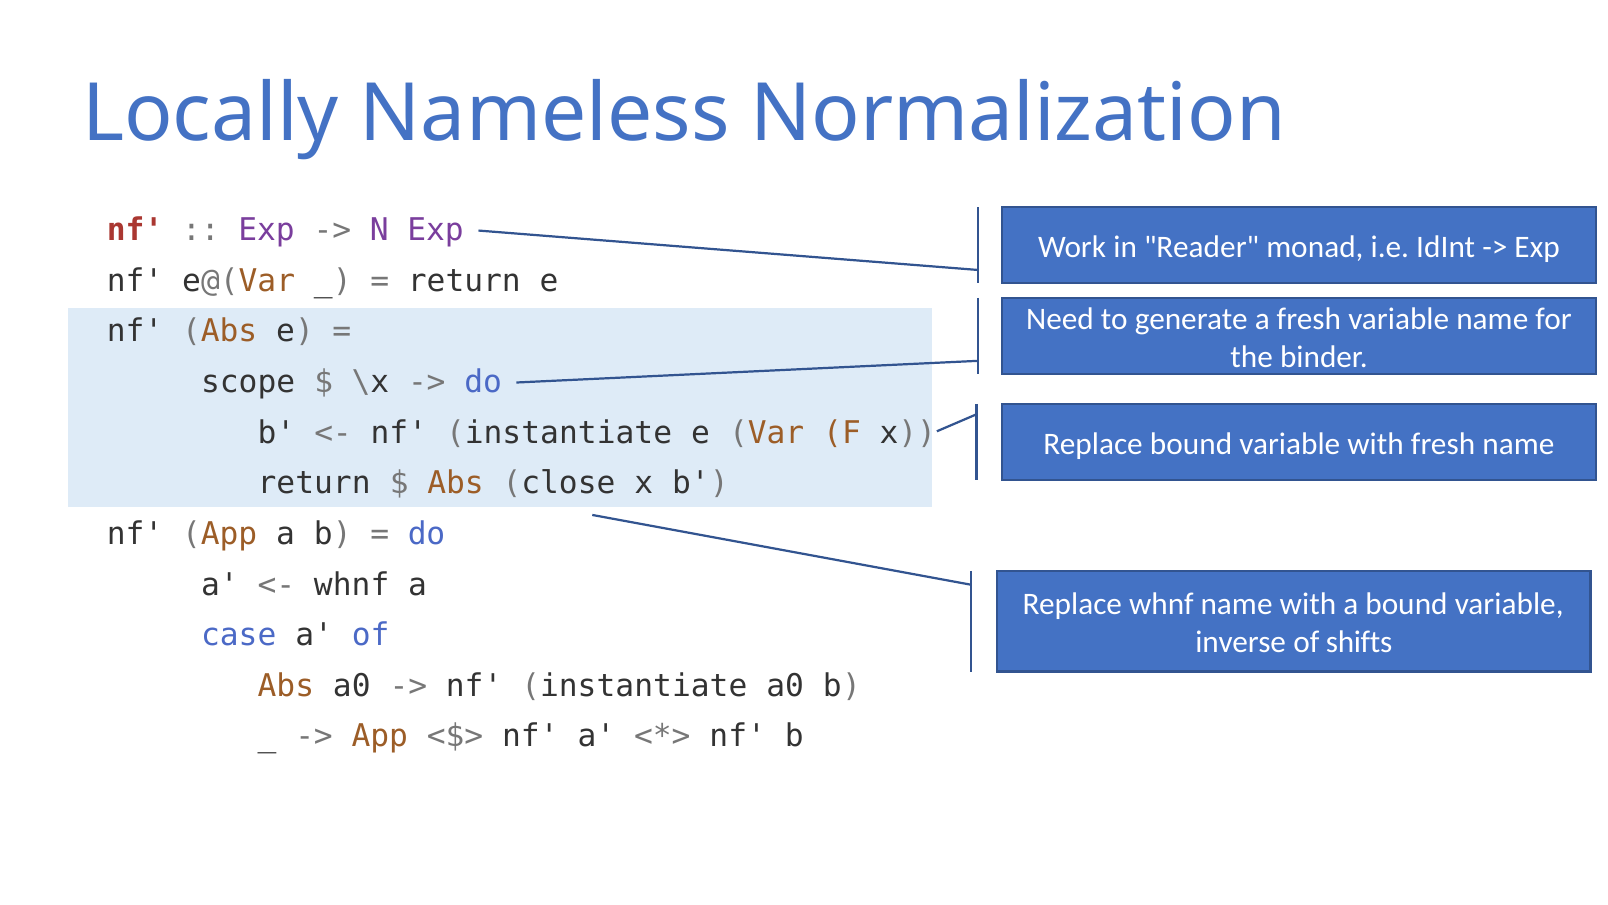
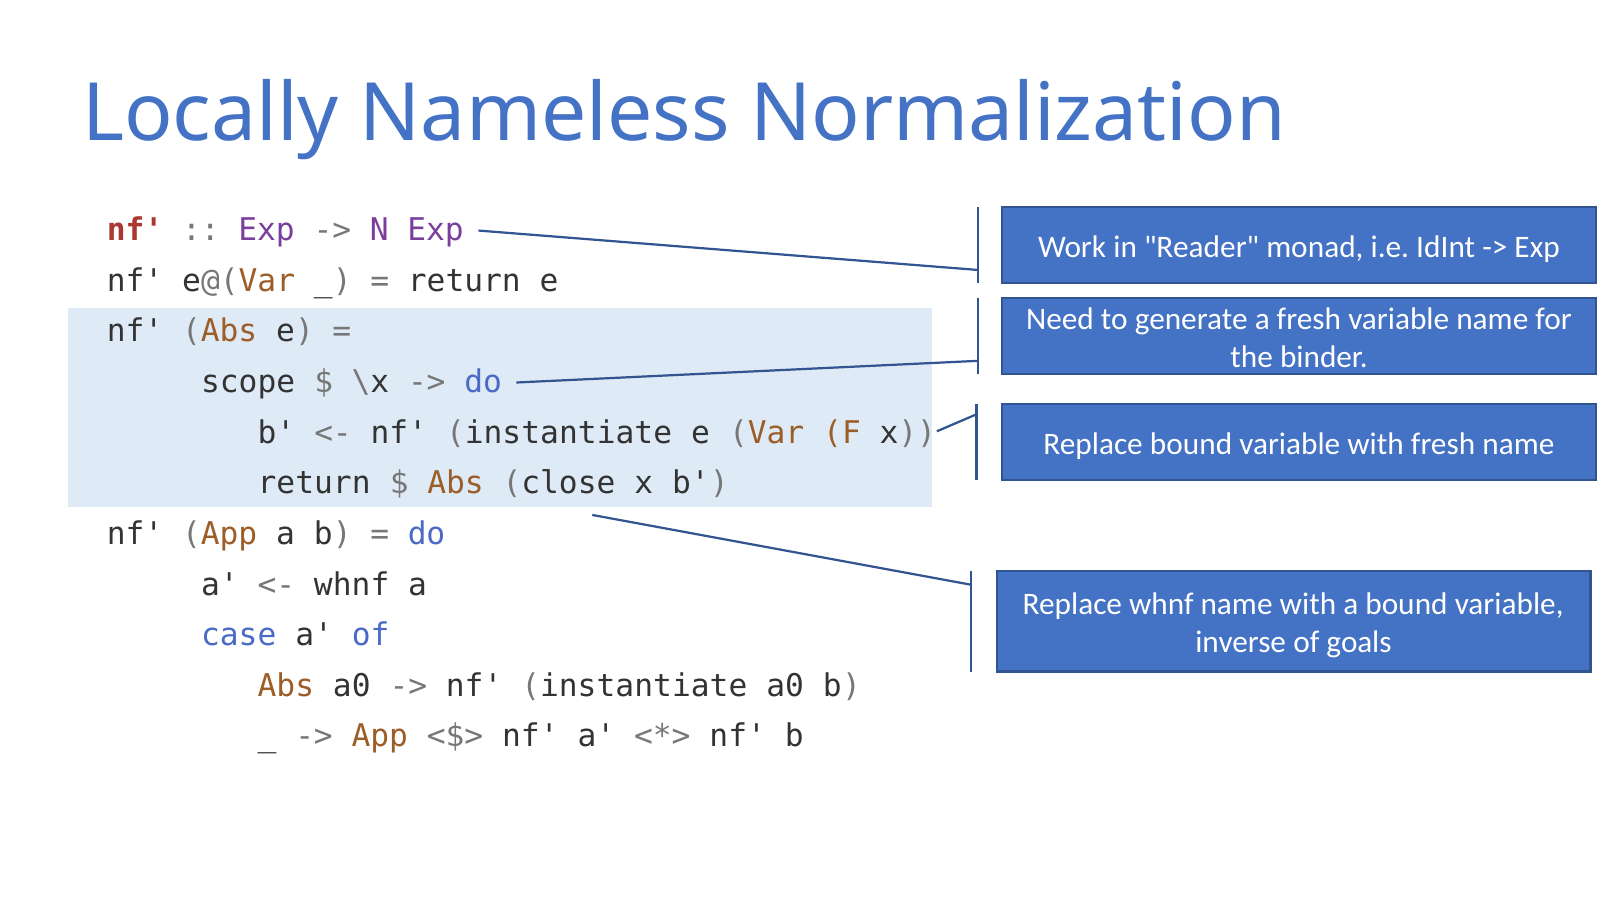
shifts: shifts -> goals (1359, 642)
